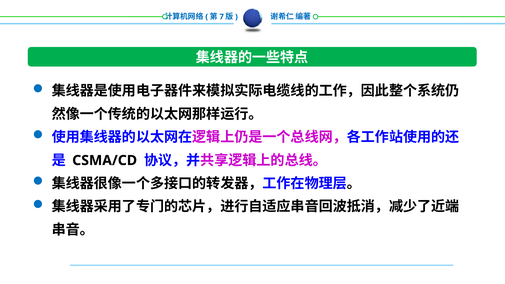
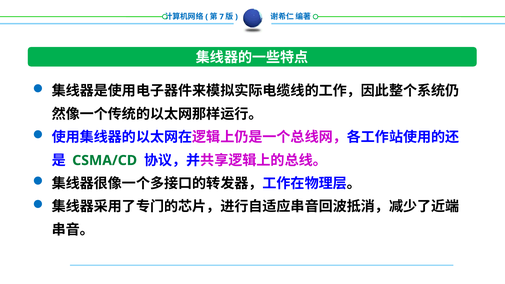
CSMA/CD colour: black -> green (105, 160)
